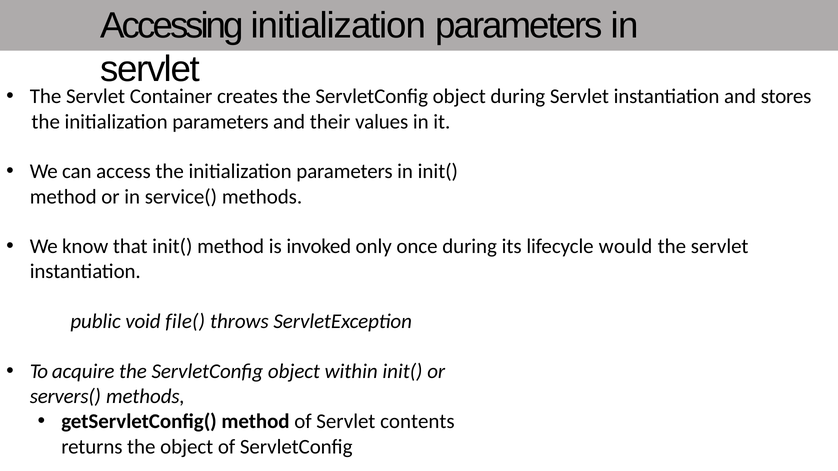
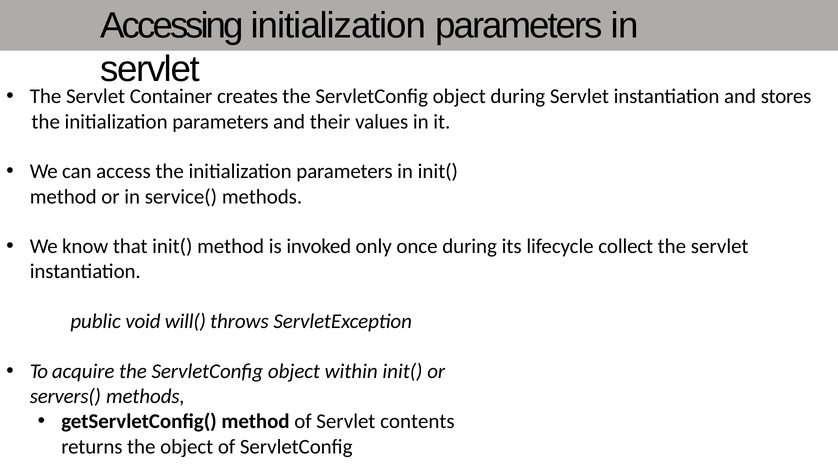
would: would -> collect (626, 247)
file(: file( -> will( (185, 322)
